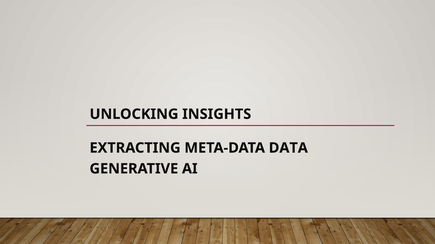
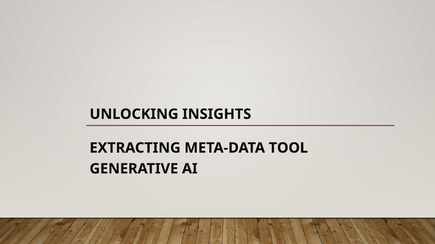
DATA: DATA -> TOOL (288, 148)
